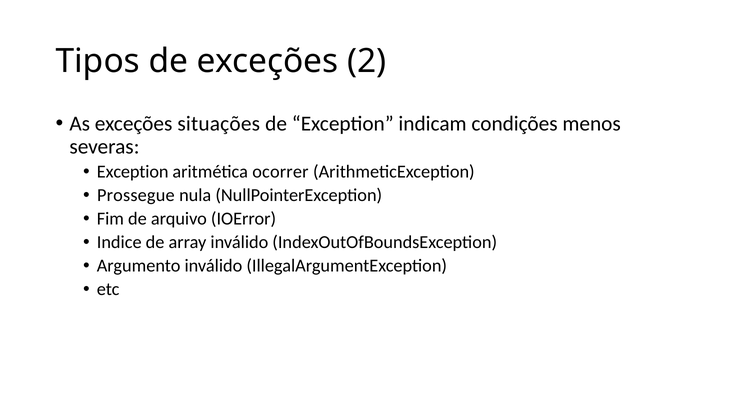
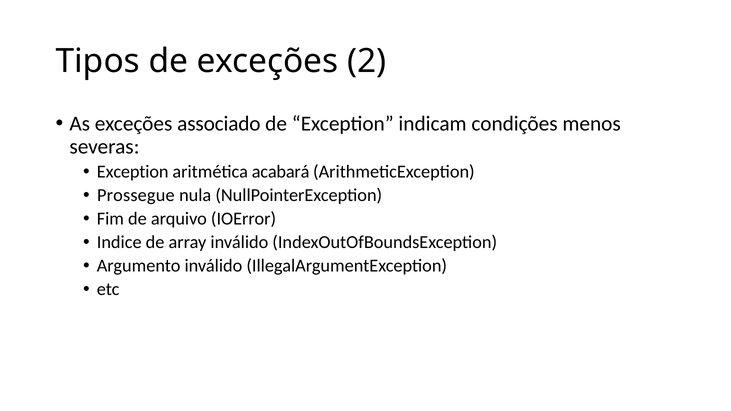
situações: situações -> associado (219, 124)
ocorrer: ocorrer -> acabará (281, 172)
